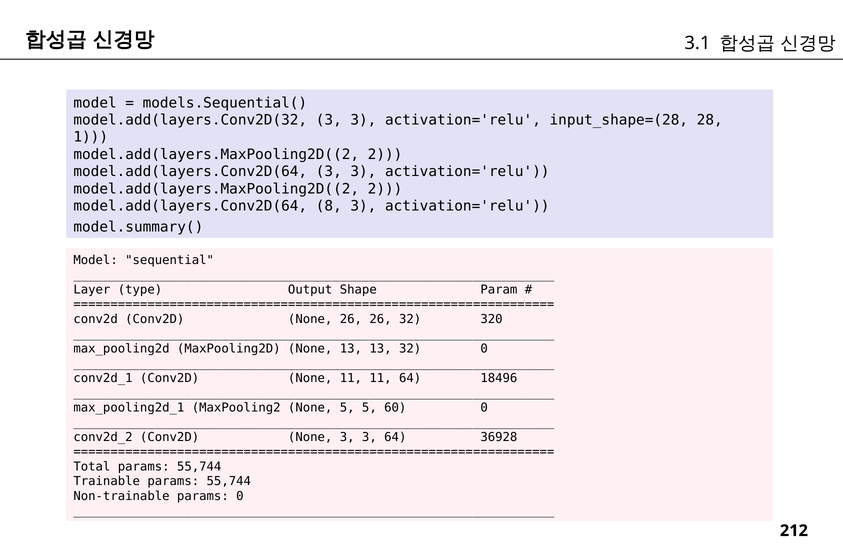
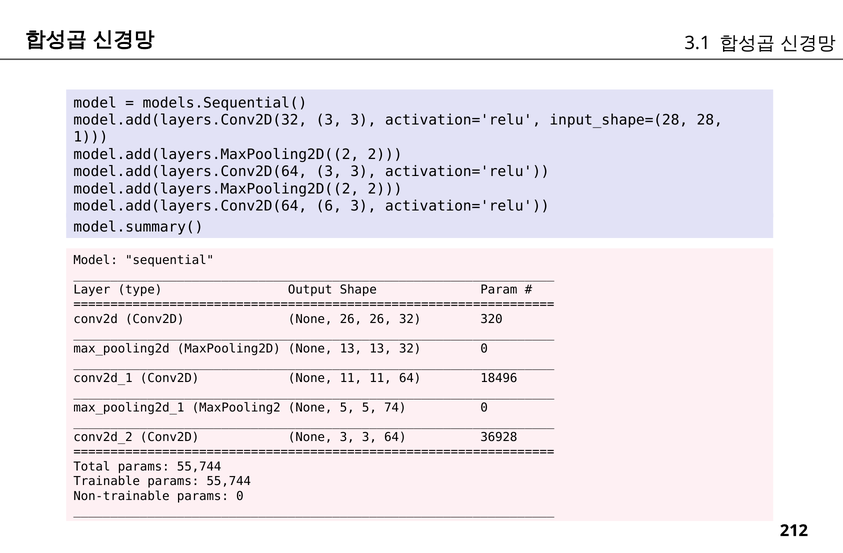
8: 8 -> 6 (329, 206)
60: 60 -> 74 (395, 408)
